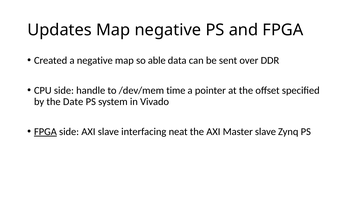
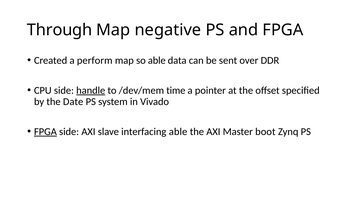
Updates: Updates -> Through (60, 30)
a negative: negative -> perform (95, 61)
handle underline: none -> present (91, 91)
interfacing neat: neat -> able (178, 132)
Master slave: slave -> boot (265, 132)
